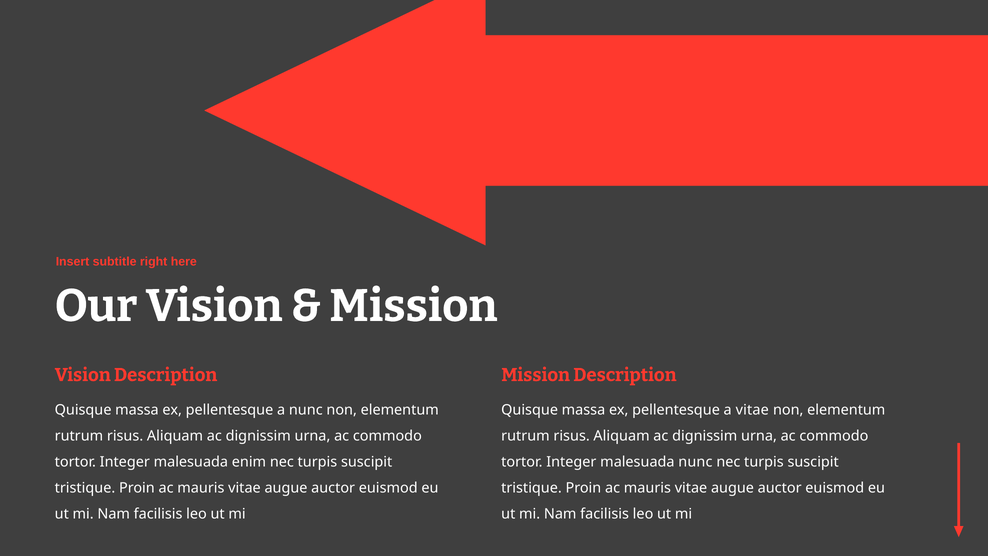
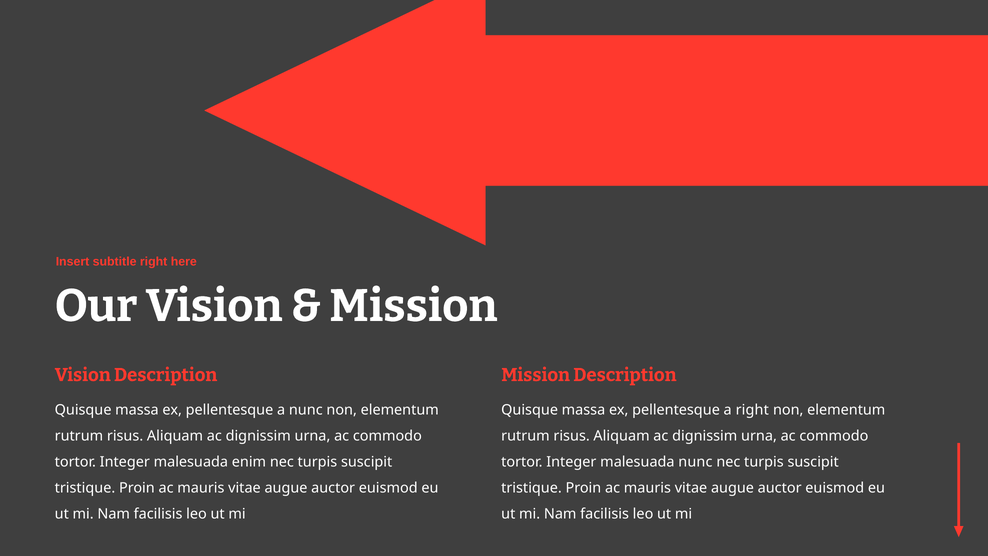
a vitae: vitae -> right (752, 410)
